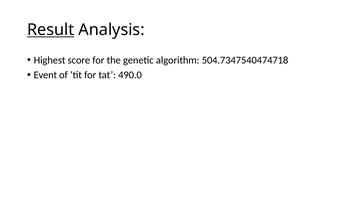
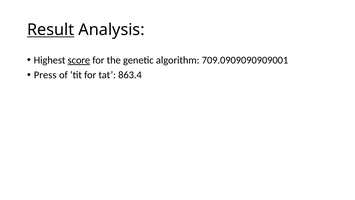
score underline: none -> present (79, 60)
504.7347540474718: 504.7347540474718 -> 709.0909090909001 (245, 60)
Event: Event -> Press (45, 75)
490.0: 490.0 -> 863.4 (130, 75)
